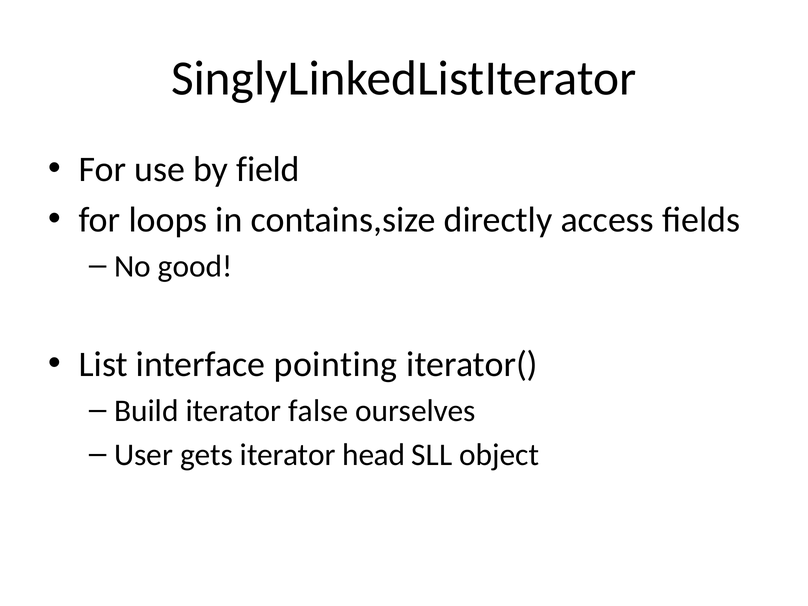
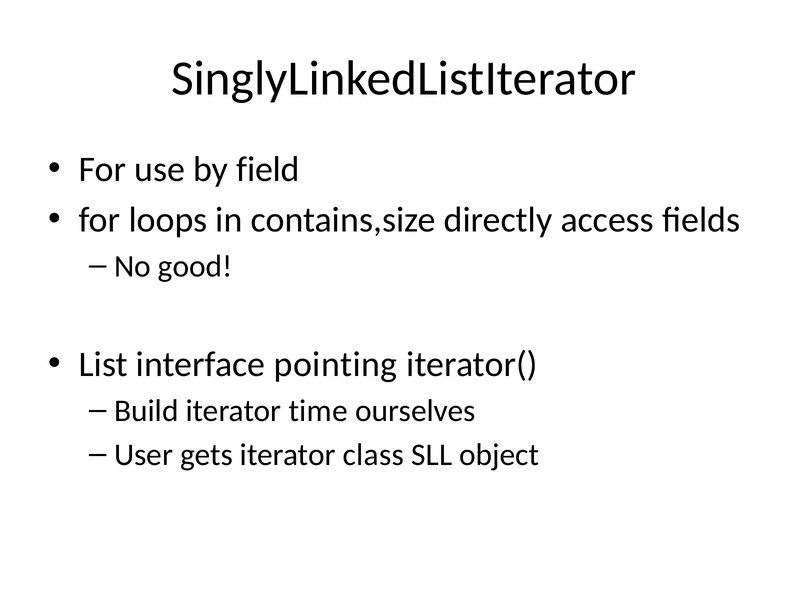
false: false -> time (318, 411)
head: head -> class (373, 455)
